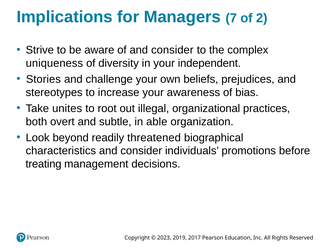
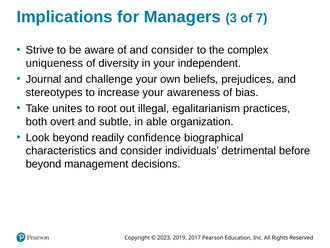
7: 7 -> 3 (231, 18)
2: 2 -> 7 (262, 18)
Stories: Stories -> Journal (44, 79)
organizational: organizational -> egalitarianism (206, 108)
threatened: threatened -> confidence (154, 137)
promotions: promotions -> detrimental (249, 151)
treating: treating -> beyond (44, 164)
